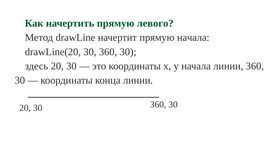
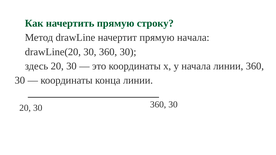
левого: левого -> строку (155, 23)
